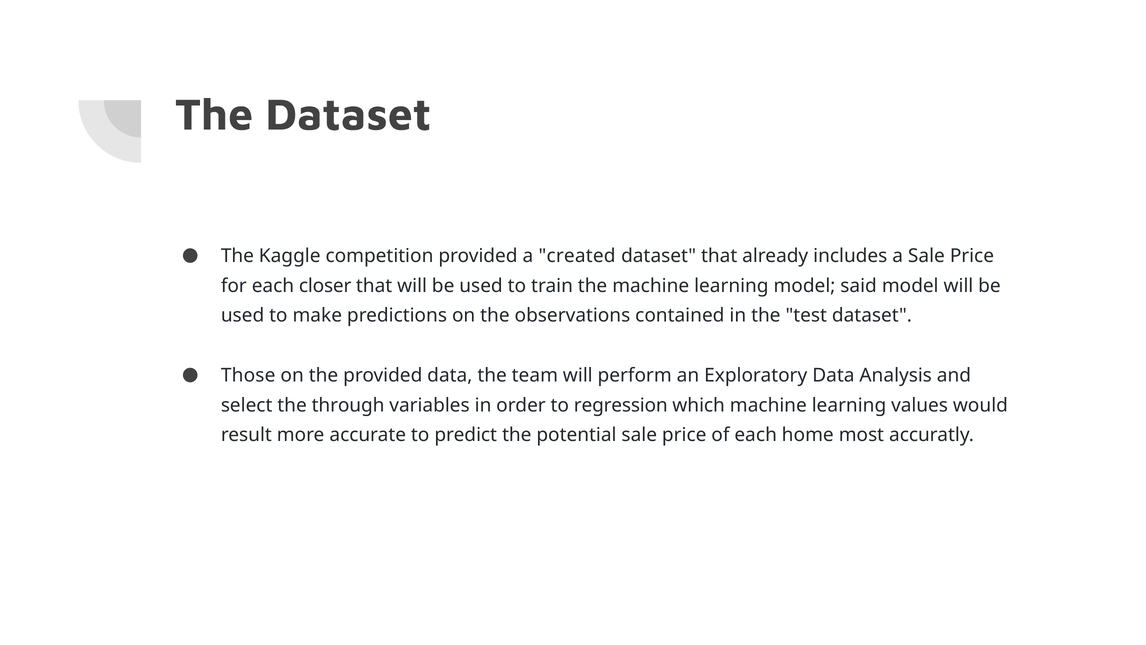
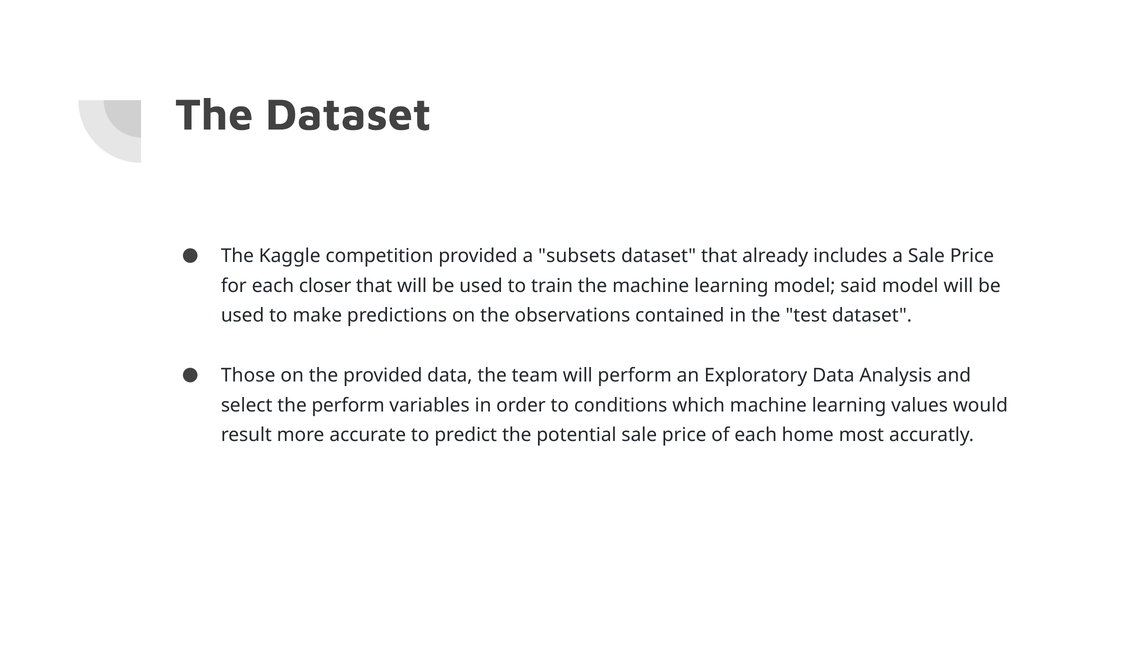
created: created -> subsets (577, 256)
the through: through -> perform (348, 405)
regression: regression -> conditions (621, 405)
